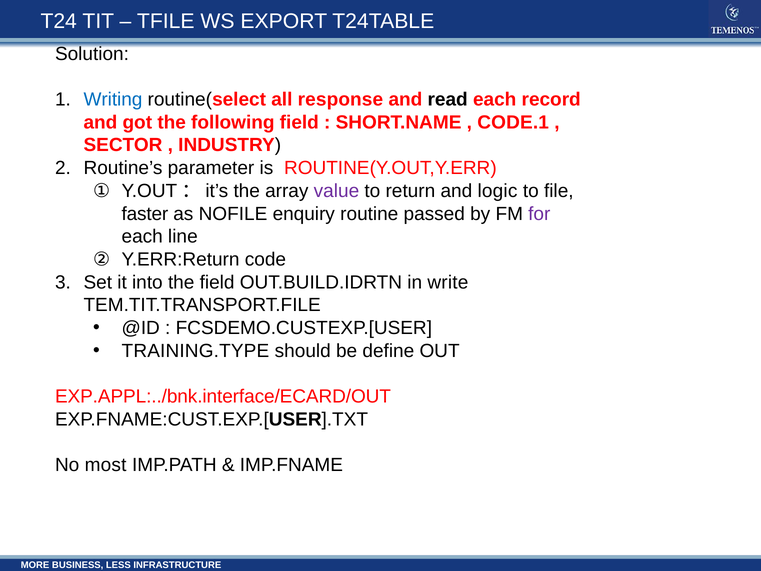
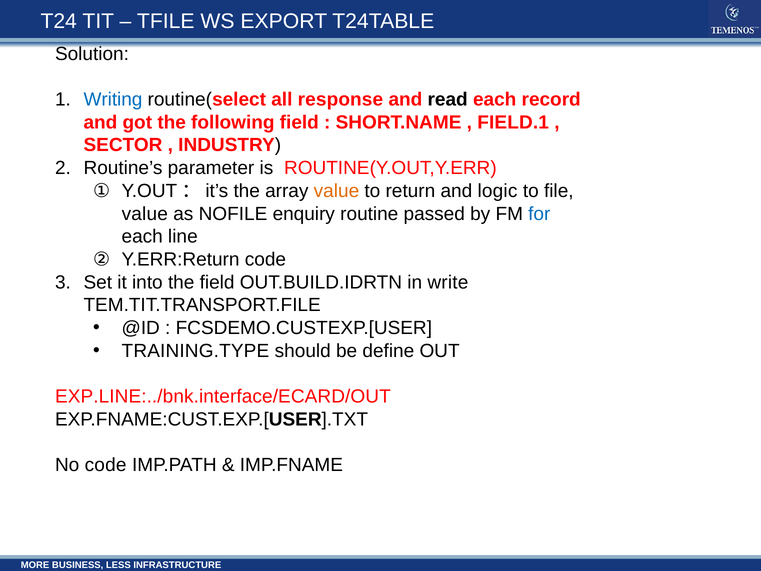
CODE.1: CODE.1 -> FIELD.1 (513, 122)
value colour: purple -> orange (336, 191)
faster: faster -> value (145, 214)
for colour: purple -> blue (539, 214)
EXP.APPL:../bnk.interface/ECARD/OUT: EXP.APPL:../bnk.interface/ECARD/OUT -> EXP.LINE:../bnk.interface/ECARD/OUT (223, 396)
No most: most -> code (106, 465)
